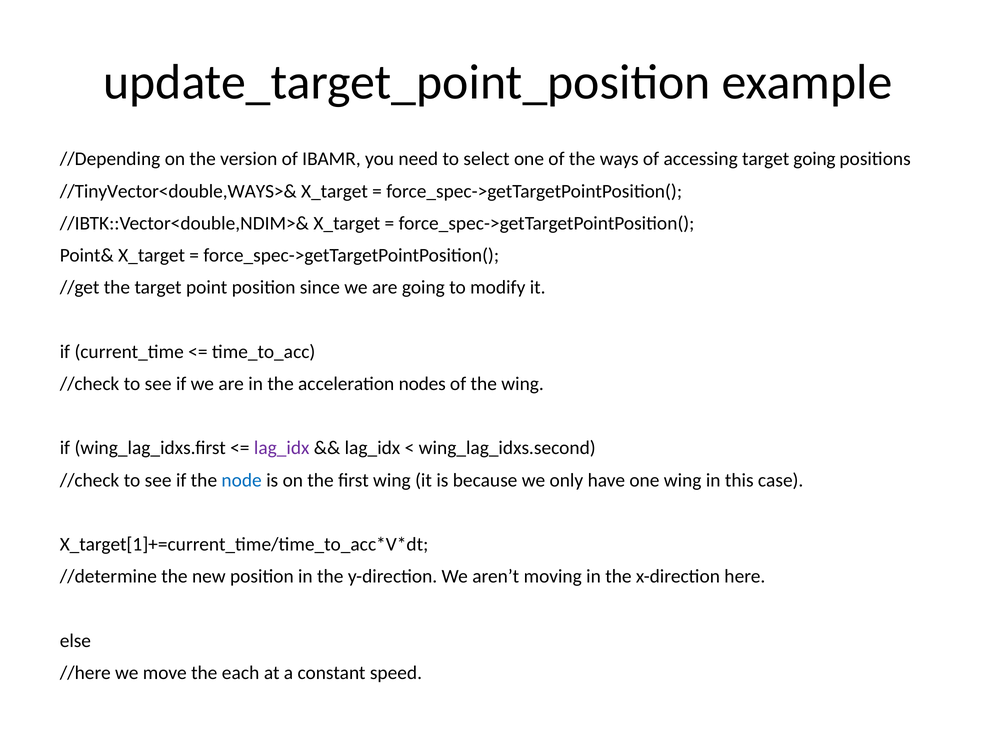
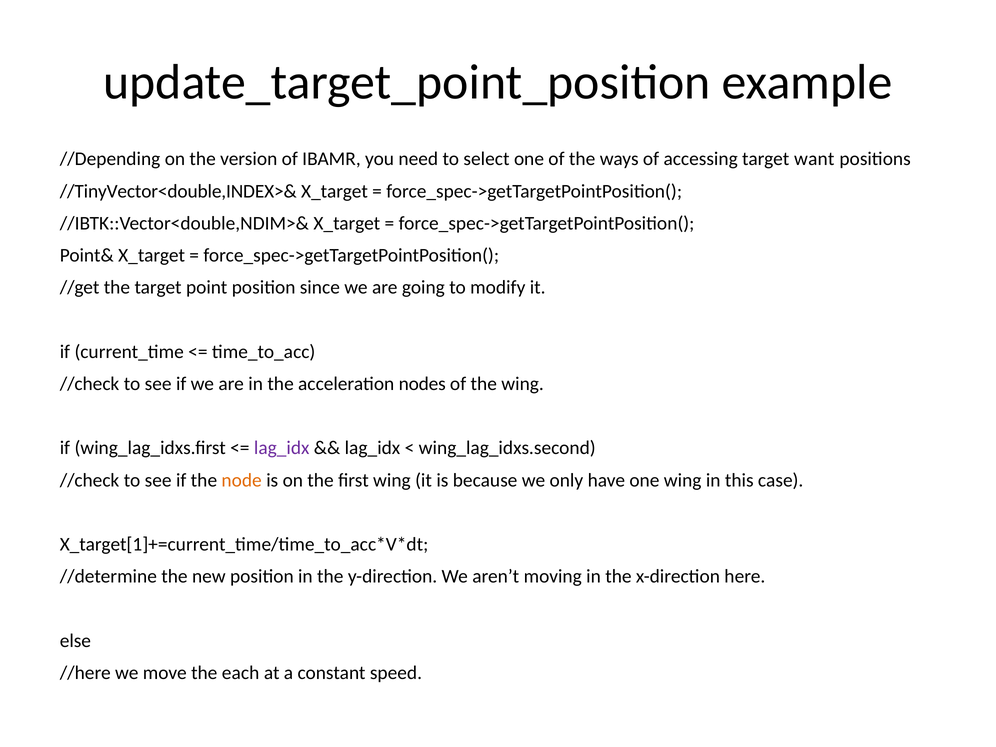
target going: going -> want (814, 159)
//TinyVector<double,WAYS>&: //TinyVector<double,WAYS>& -> //TinyVector<double,INDEX>& (178, 191)
node colour: blue -> orange (242, 480)
